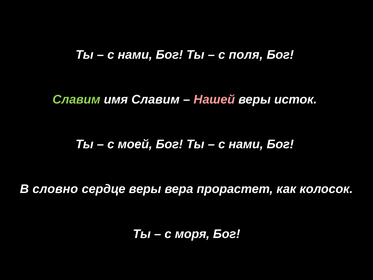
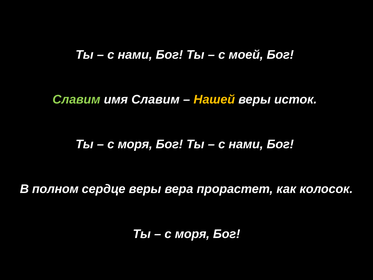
поля: поля -> моей (246, 55)
Нашей colour: pink -> yellow (214, 99)
моей: моей -> моря (135, 144)
словно: словно -> полном (55, 189)
